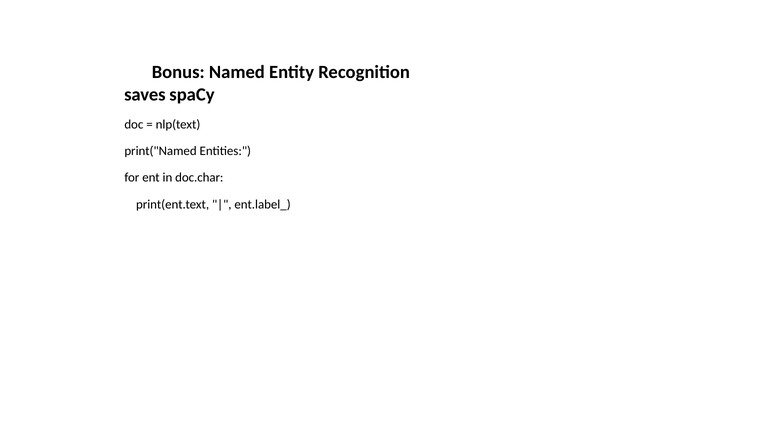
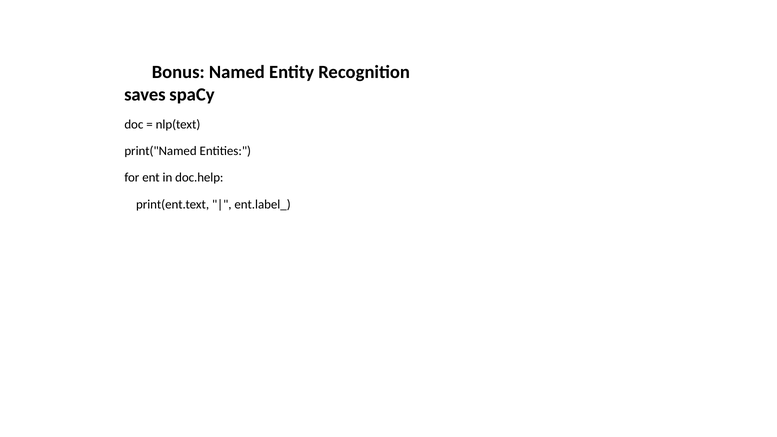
doc.char: doc.char -> doc.help (199, 178)
